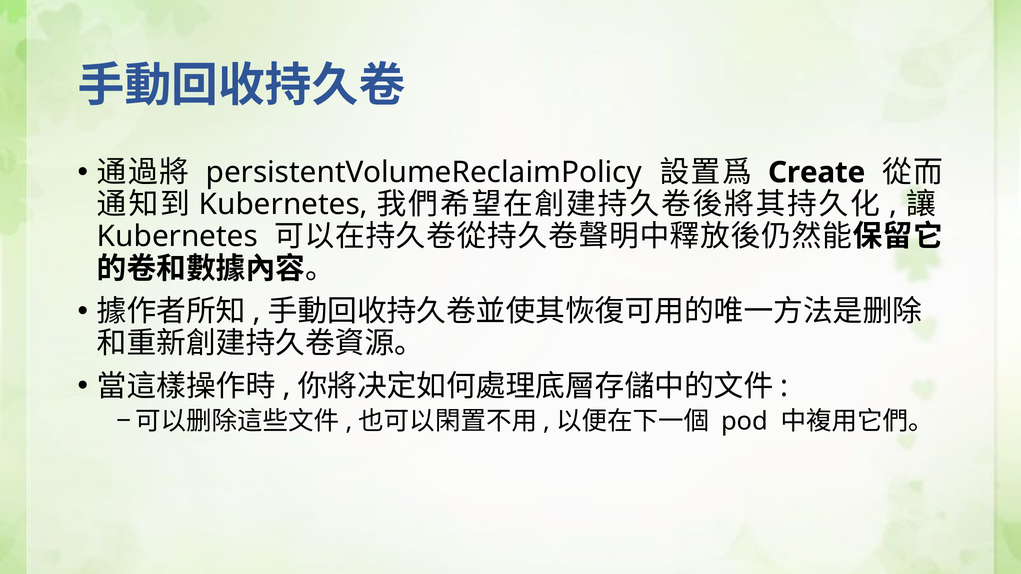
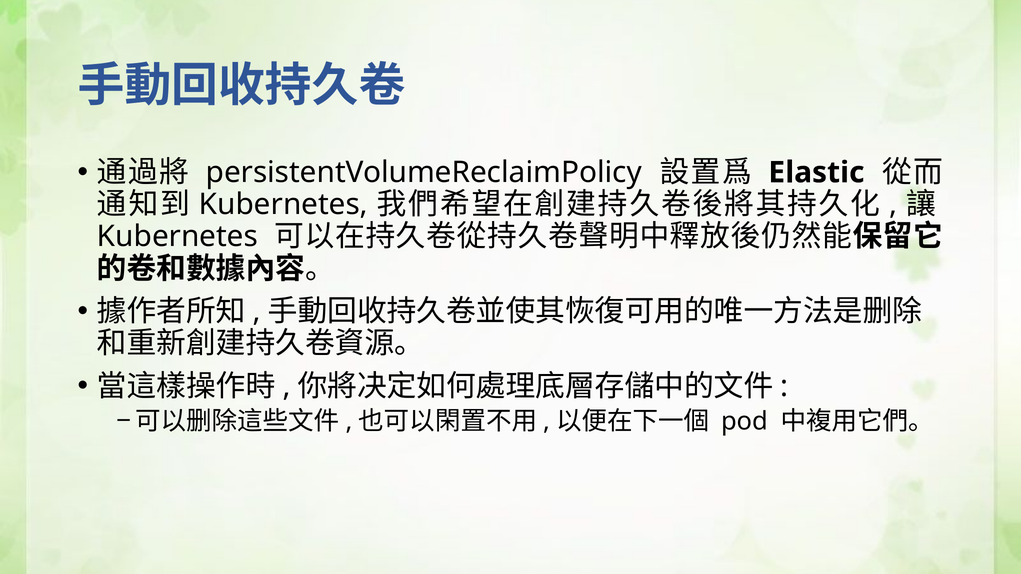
Create: Create -> Elastic (816, 173)
